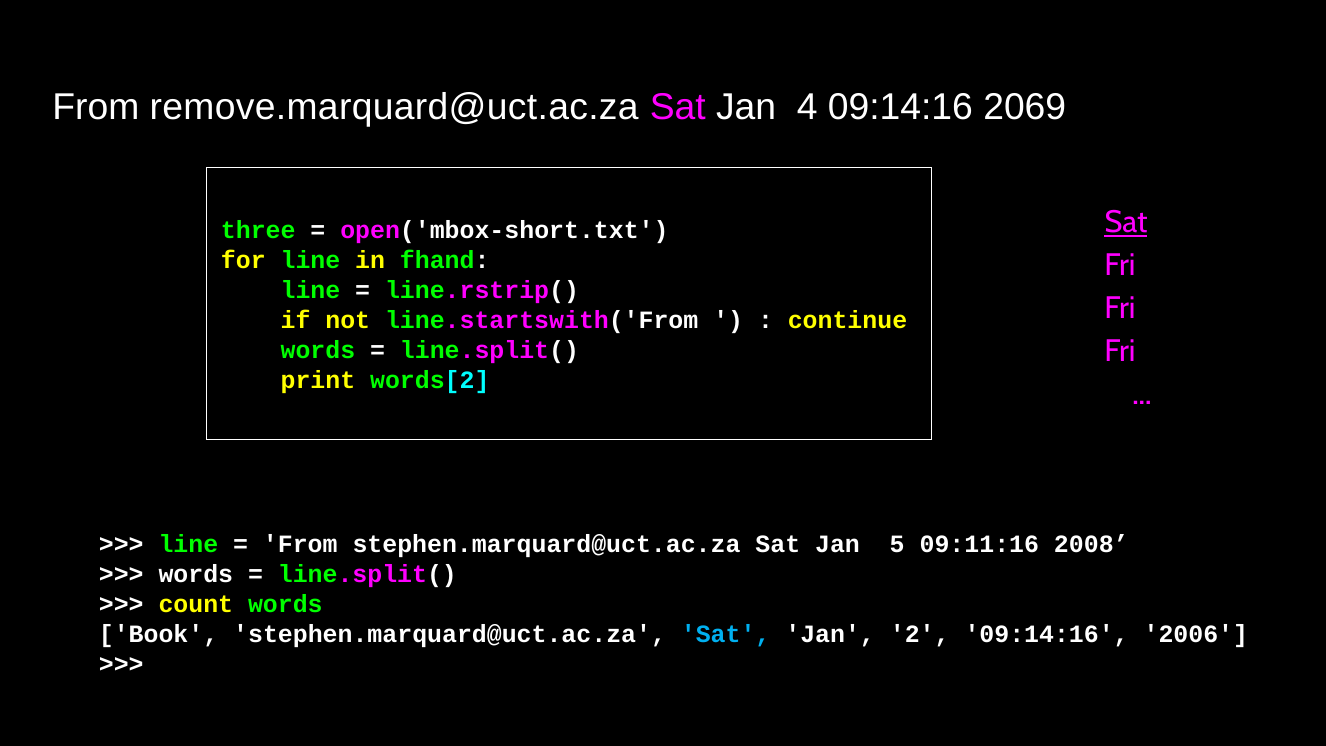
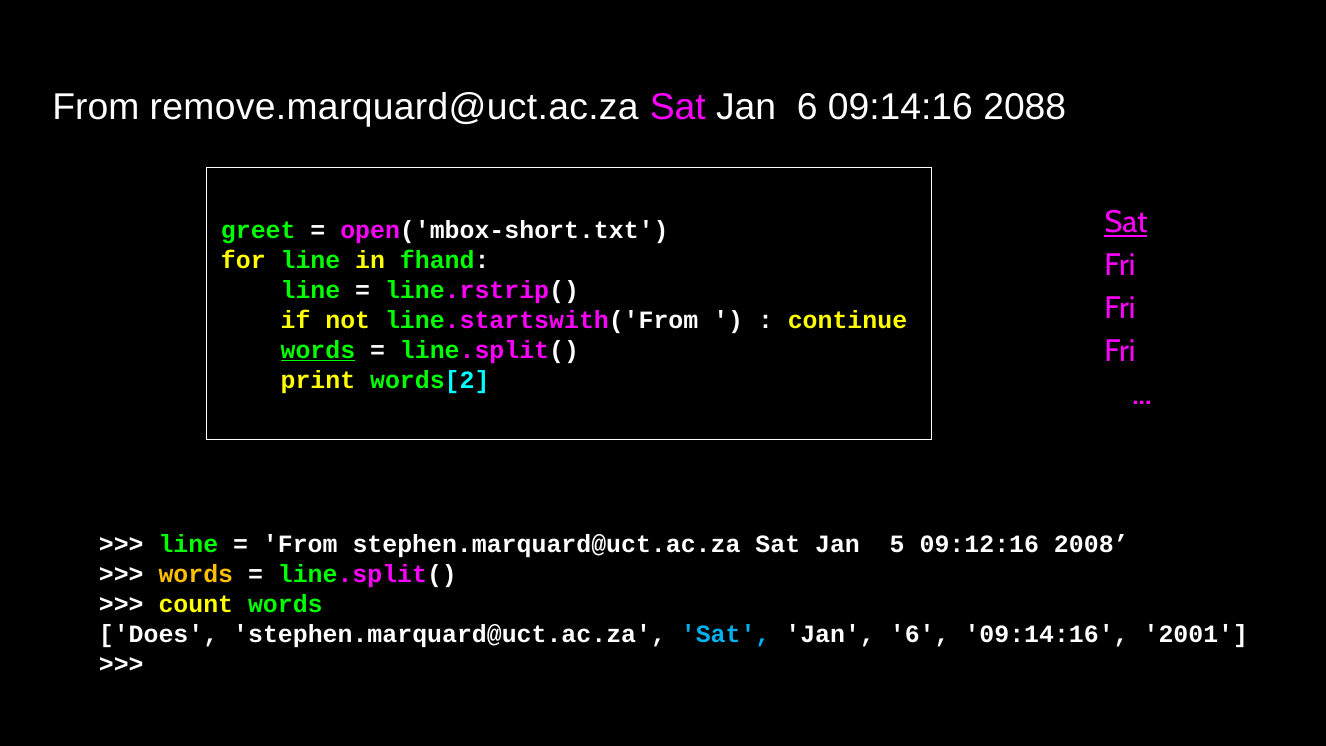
4: 4 -> 6 (807, 107)
2069: 2069 -> 2088 (1025, 107)
three: three -> greet (258, 231)
words underline: none -> present (318, 350)
09:11:16: 09:11:16 -> 09:12:16 (979, 544)
words colour: white -> yellow (196, 574)
Book: Book -> Does (159, 634)
2: 2 -> 6 (920, 634)
2006: 2006 -> 2001 (1196, 634)
